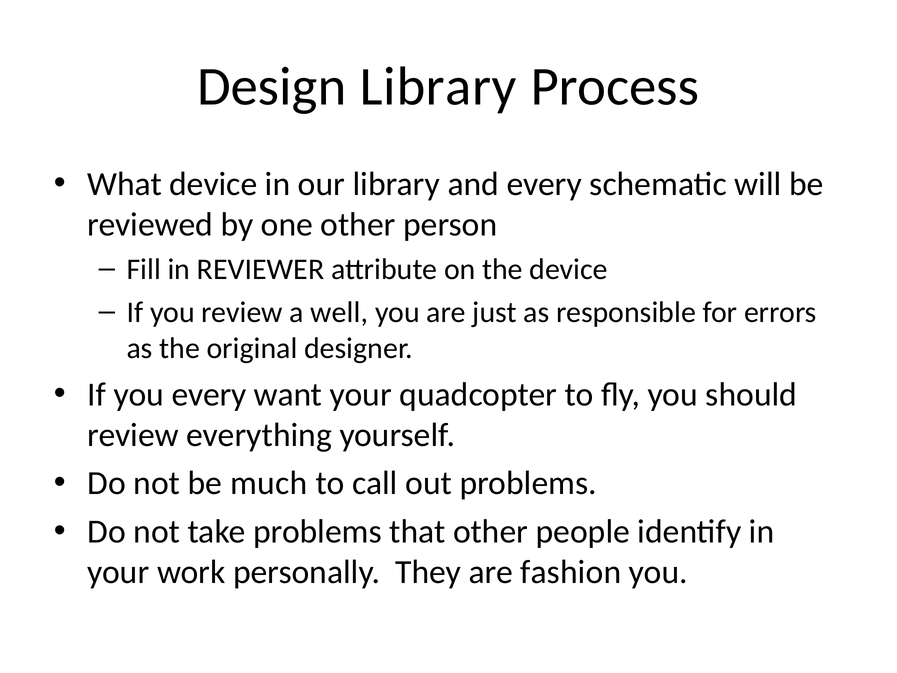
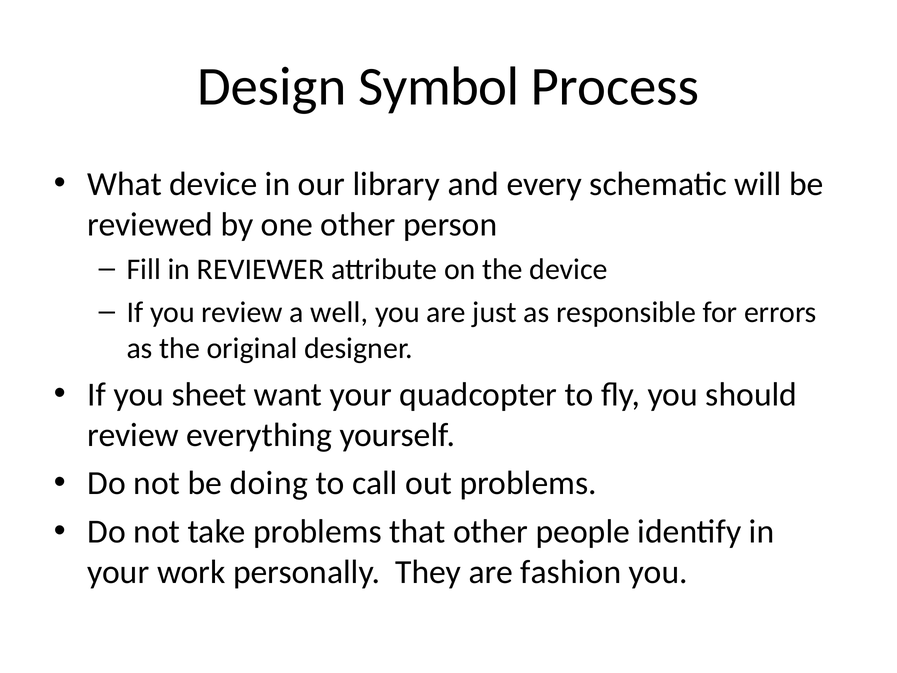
Design Library: Library -> Symbol (439, 87)
you every: every -> sheet (209, 394)
much: much -> doing (269, 483)
